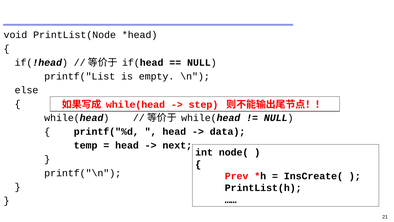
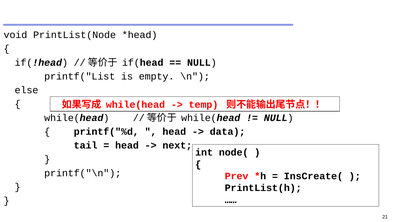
step: step -> temp (203, 104)
temp: temp -> tail (86, 145)
